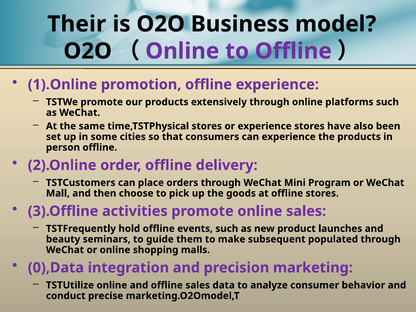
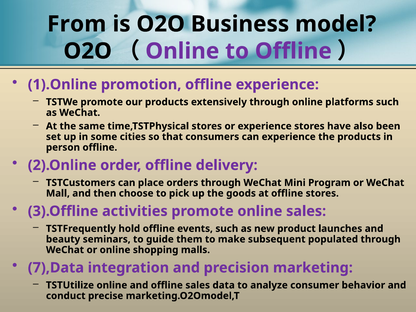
Their: Their -> From (77, 24)
0),Data: 0),Data -> 7),Data (56, 268)
